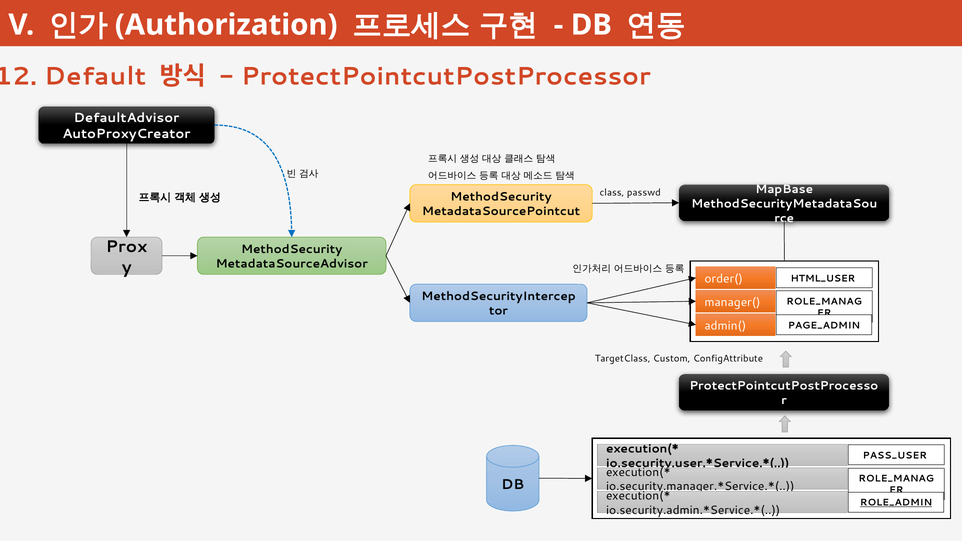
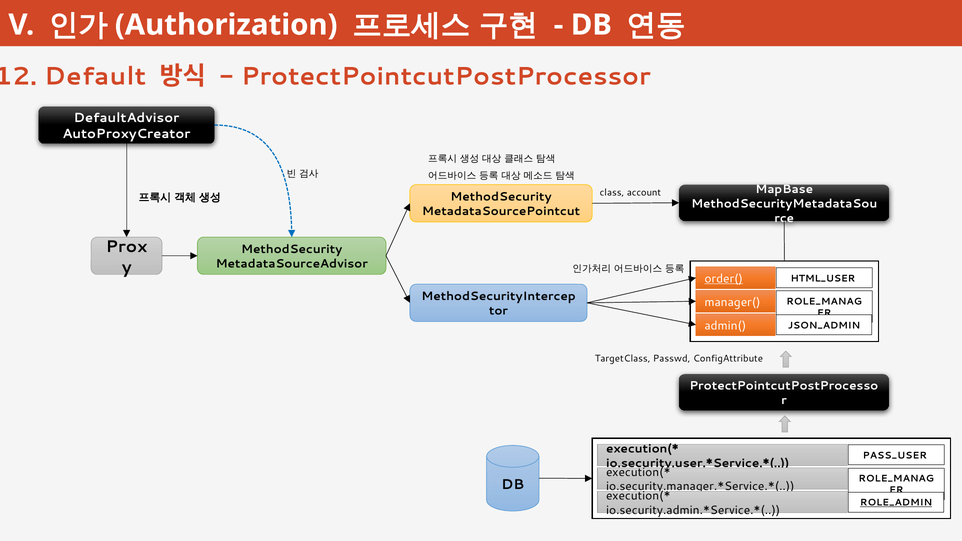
passwd: passwd -> account (644, 193)
order( underline: none -> present (724, 279)
PAGE_ADMIN: PAGE_ADMIN -> JSON_ADMIN (824, 326)
Custom: Custom -> Passwd (672, 359)
